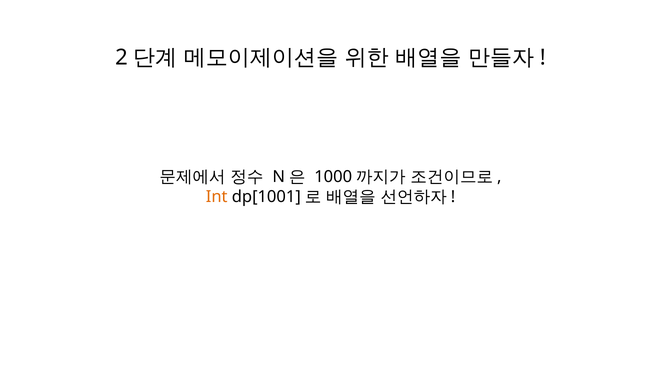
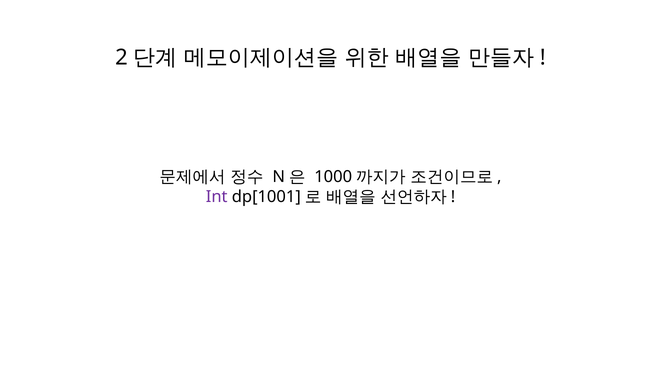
Int colour: orange -> purple (217, 197)
